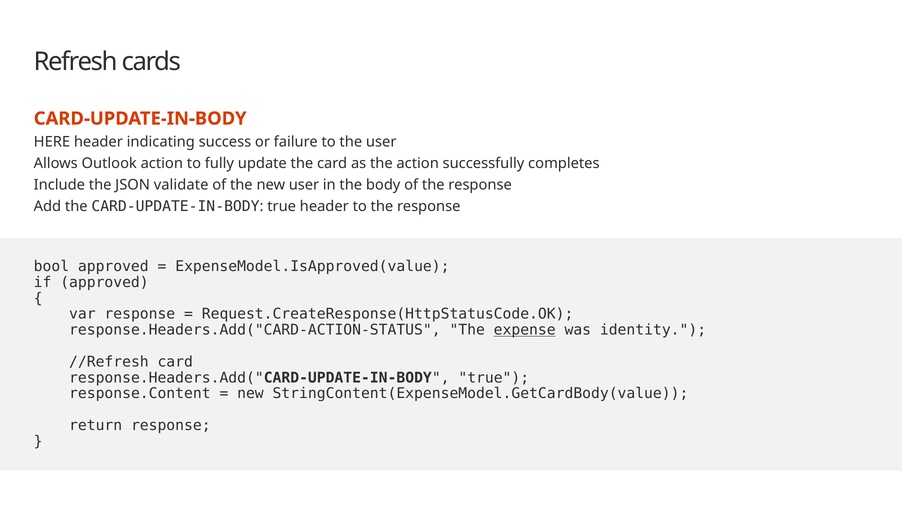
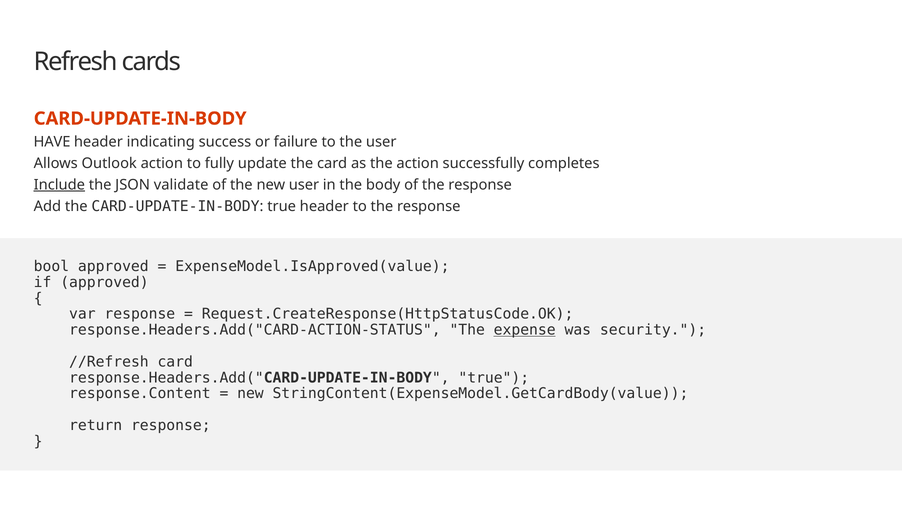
HERE: HERE -> HAVE (52, 142)
Include underline: none -> present (59, 185)
identity: identity -> security (653, 330)
